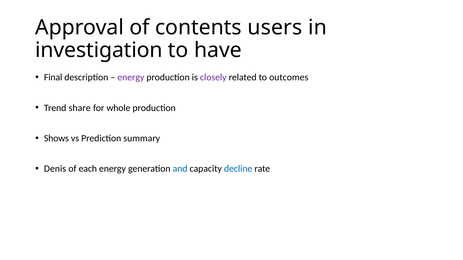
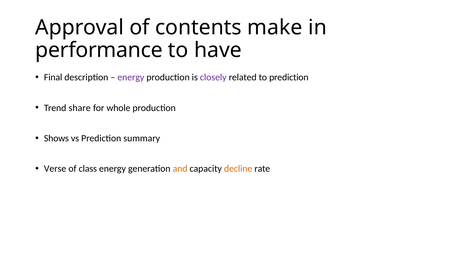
users: users -> make (275, 27)
investigation: investigation -> performance (99, 50)
to outcomes: outcomes -> prediction (289, 78)
Denis: Denis -> Verse (55, 169)
each: each -> class (88, 169)
and colour: blue -> orange (180, 169)
decline colour: blue -> orange (238, 169)
